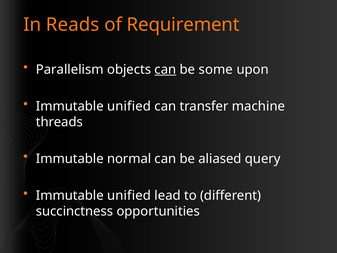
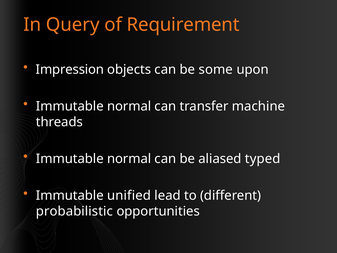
Reads: Reads -> Query (73, 25)
Parallelism: Parallelism -> Impression (70, 69)
can underline: present -> none (165, 69)
unified: unified -> normal (129, 106)
query: query -> typed (263, 159)
succinctness: succinctness -> probabilistic (74, 211)
